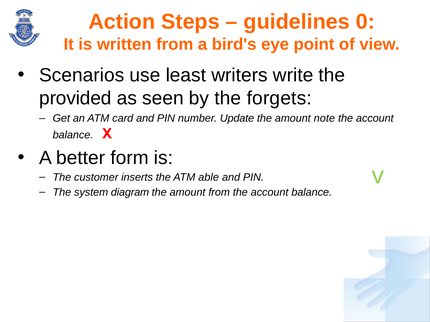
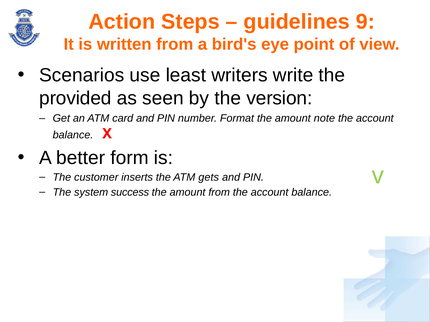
0: 0 -> 9 (365, 22)
forgets: forgets -> version (279, 98)
Update: Update -> Format (237, 119)
able: able -> gets (209, 178)
diagram: diagram -> success (130, 193)
